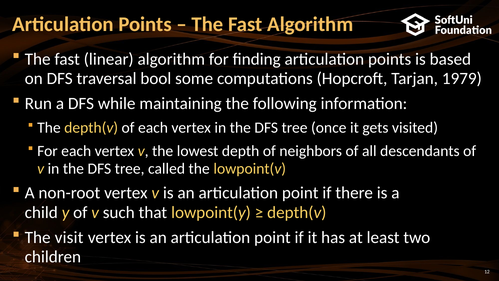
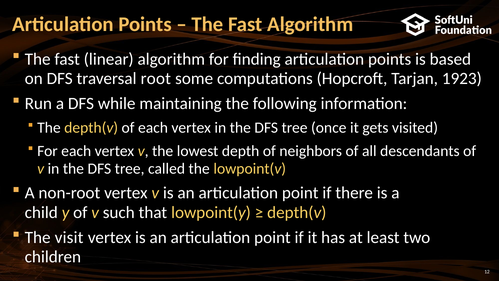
bool: bool -> root (156, 78)
1979: 1979 -> 1923 (462, 78)
